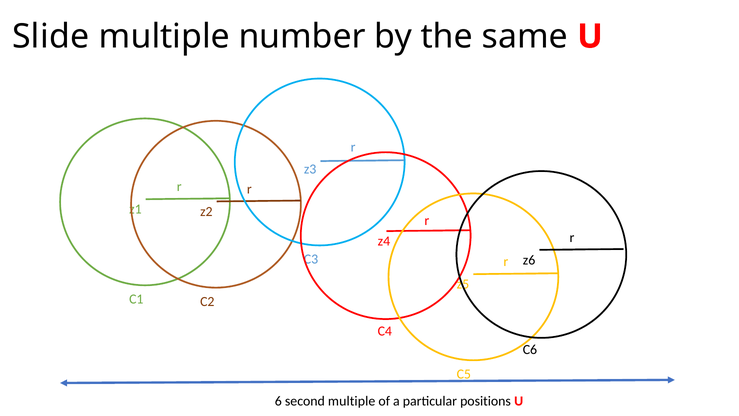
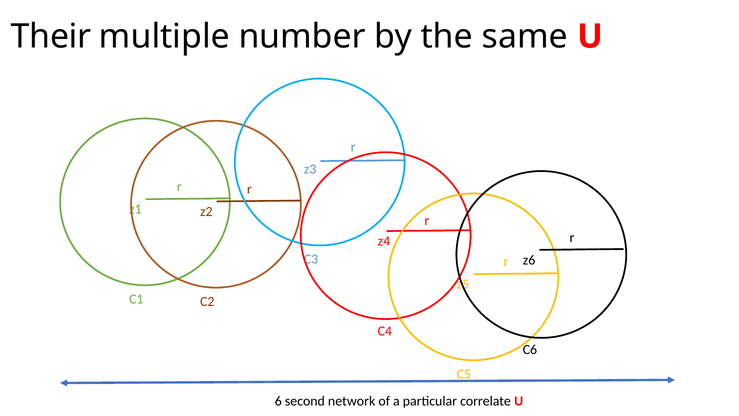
Slide: Slide -> Their (51, 36)
second multiple: multiple -> network (352, 401)
positions: positions -> correlate (485, 401)
